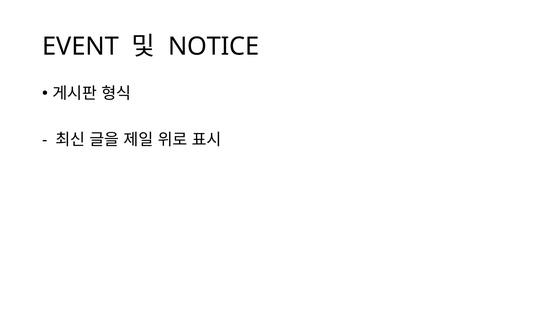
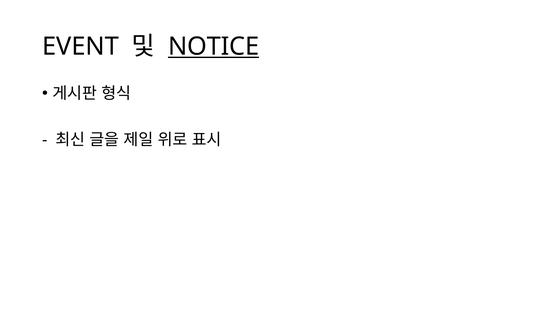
NOTICE underline: none -> present (214, 46)
